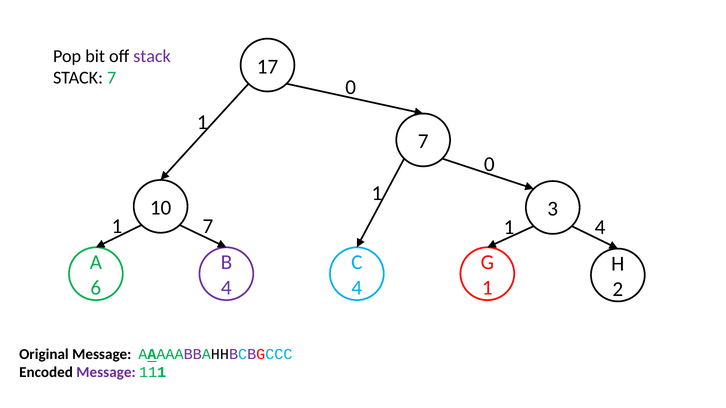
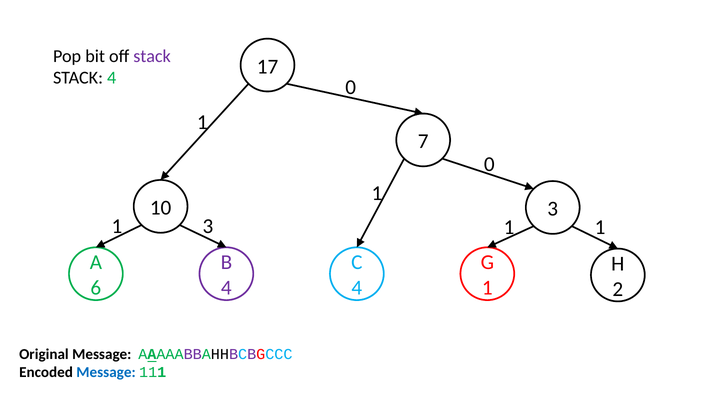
STACK 7: 7 -> 4 (112, 78)
1 7: 7 -> 3 (208, 227)
1 4: 4 -> 1 (600, 228)
Message colour: purple -> blue (106, 373)
